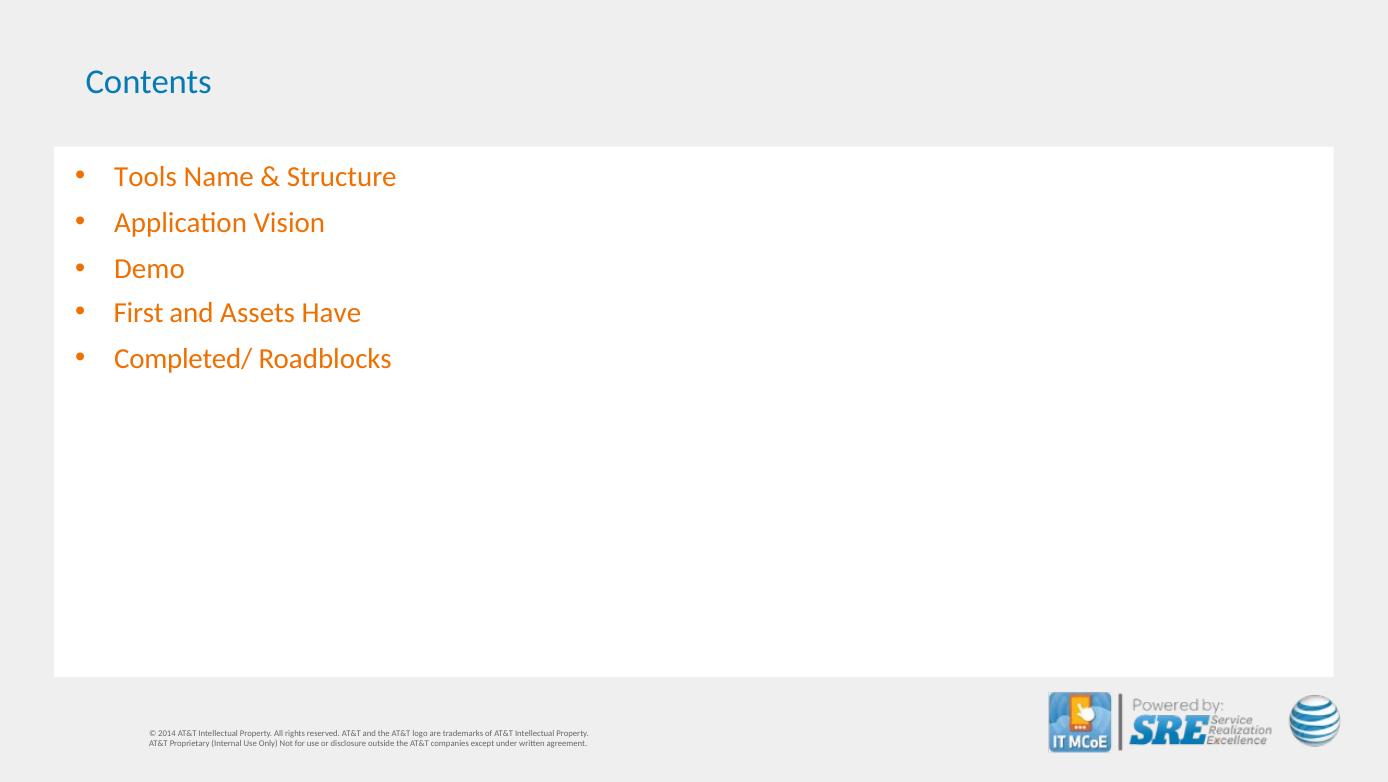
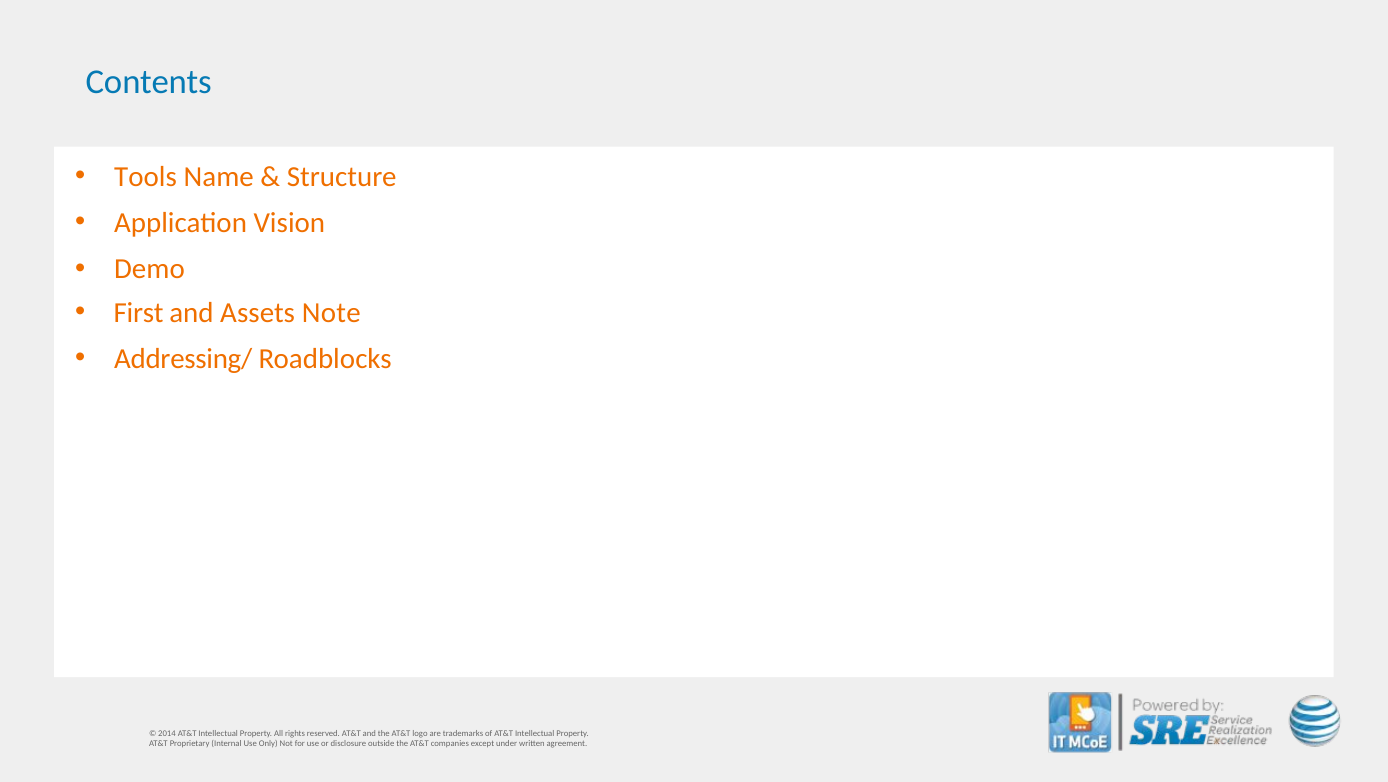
Have: Have -> Note (331, 312)
Completed/: Completed/ -> Addressing/ (183, 359)
